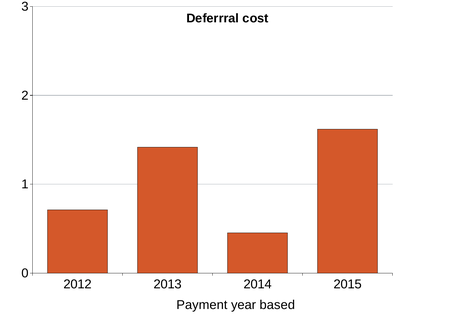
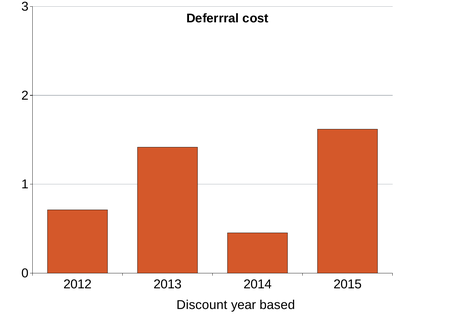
Payment: Payment -> Discount (202, 305)
